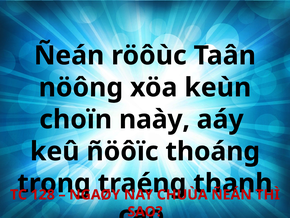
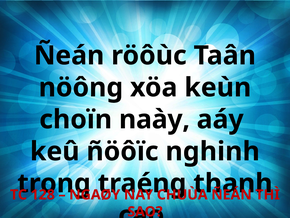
thoáng: thoáng -> nghinh (213, 151)
